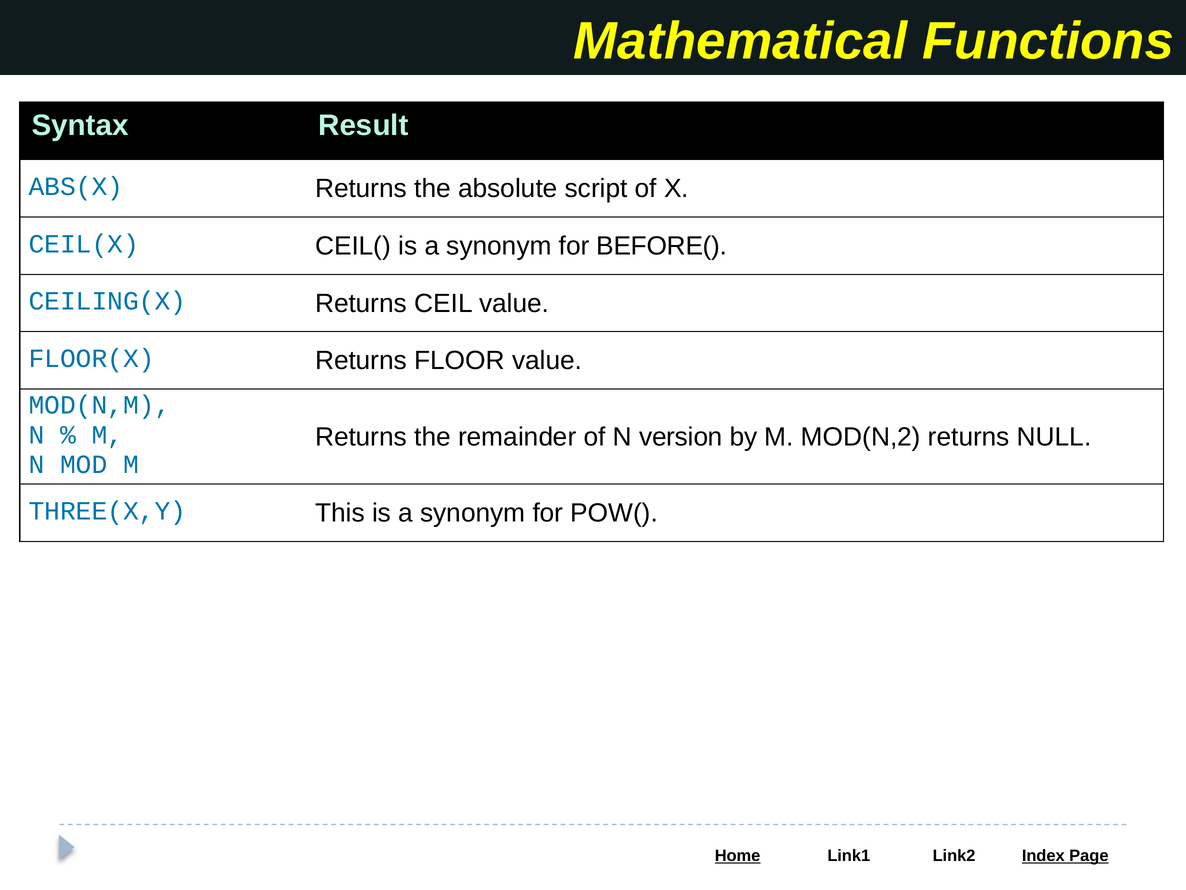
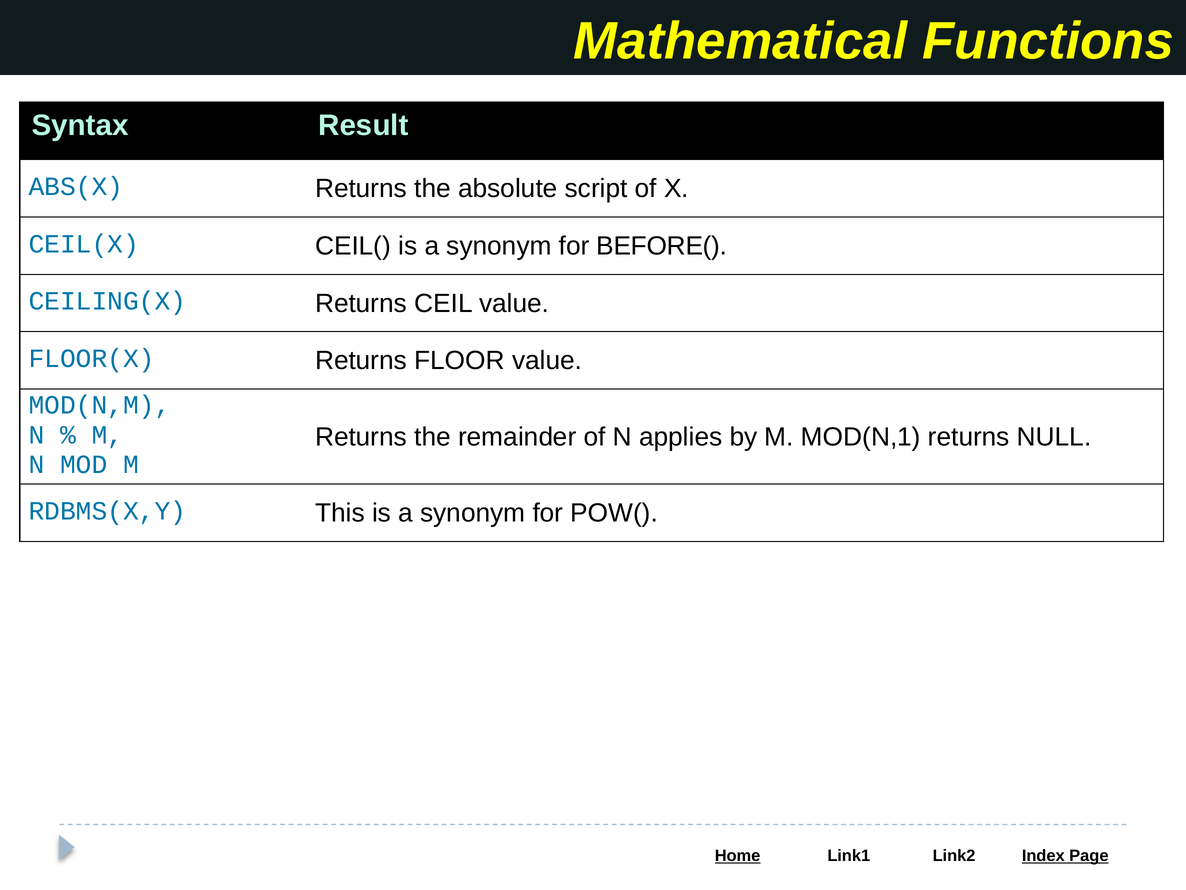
version: version -> applies (681, 437)
MOD(N,2: MOD(N,2 -> MOD(N,1 (861, 437)
THREE(X,Y: THREE(X,Y -> RDBMS(X,Y (107, 511)
